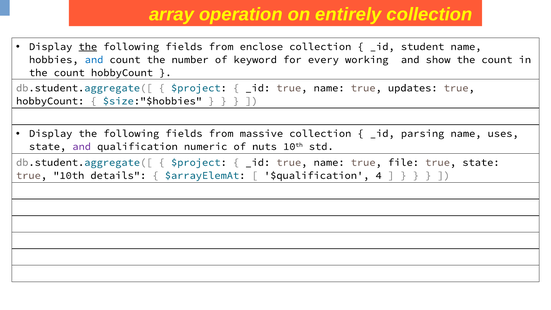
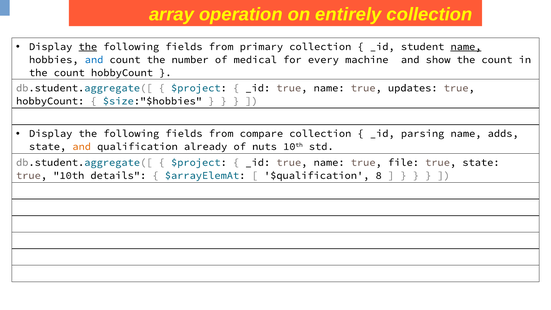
enclose: enclose -> primary (261, 47)
name underline: none -> present (466, 47)
keyword: keyword -> medical (255, 60)
working: working -> machine (367, 60)
massive: massive -> compare (261, 133)
uses: uses -> adds (503, 133)
and colour: purple -> orange (82, 146)
numeric: numeric -> already (206, 146)
4: 4 -> 8 (379, 175)
